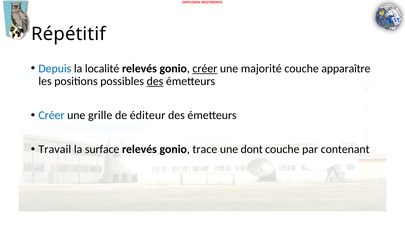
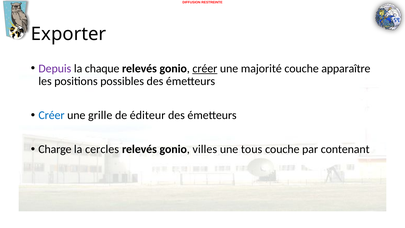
Répétitif: Répétitif -> Exporter (69, 34)
Depuis colour: blue -> purple (55, 68)
localité: localité -> chaque (102, 68)
des underline: present -> none (155, 81)
Travail: Travail -> Charge (55, 149)
surface: surface -> cercles (102, 149)
trace: trace -> villes (205, 149)
dont: dont -> tous (252, 149)
